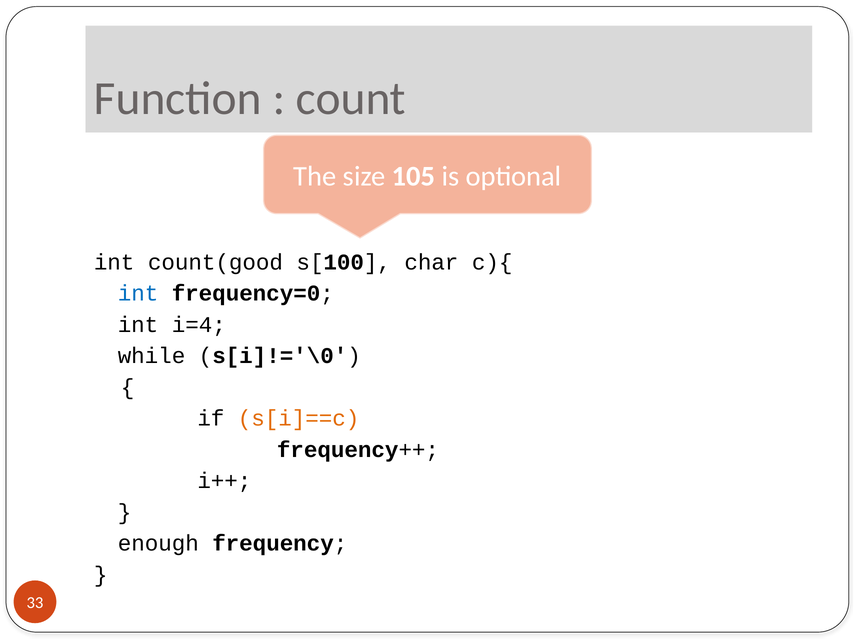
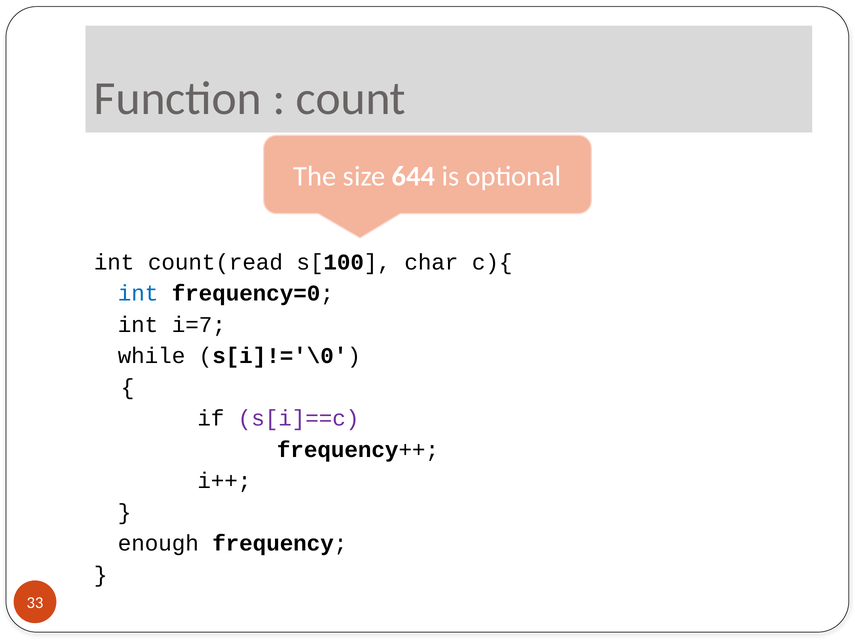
105: 105 -> 644 (413, 177)
count(good: count(good -> count(read (215, 262)
i=4: i=4 -> i=7 (199, 325)
s[i]==c colour: orange -> purple (299, 419)
